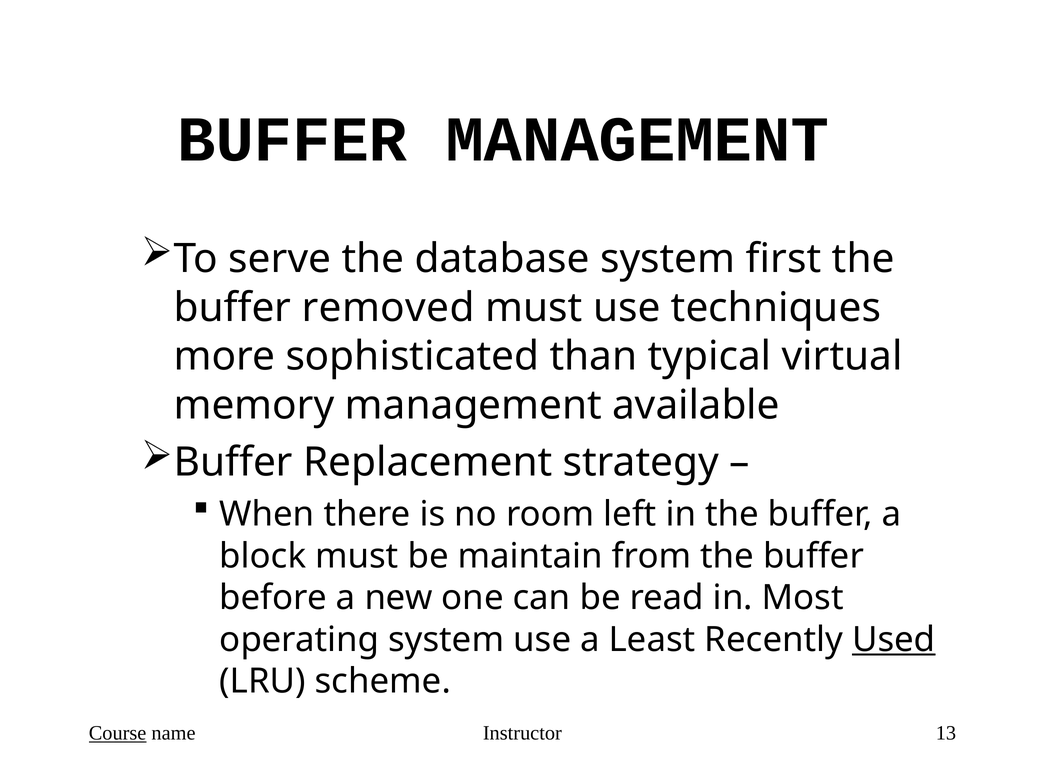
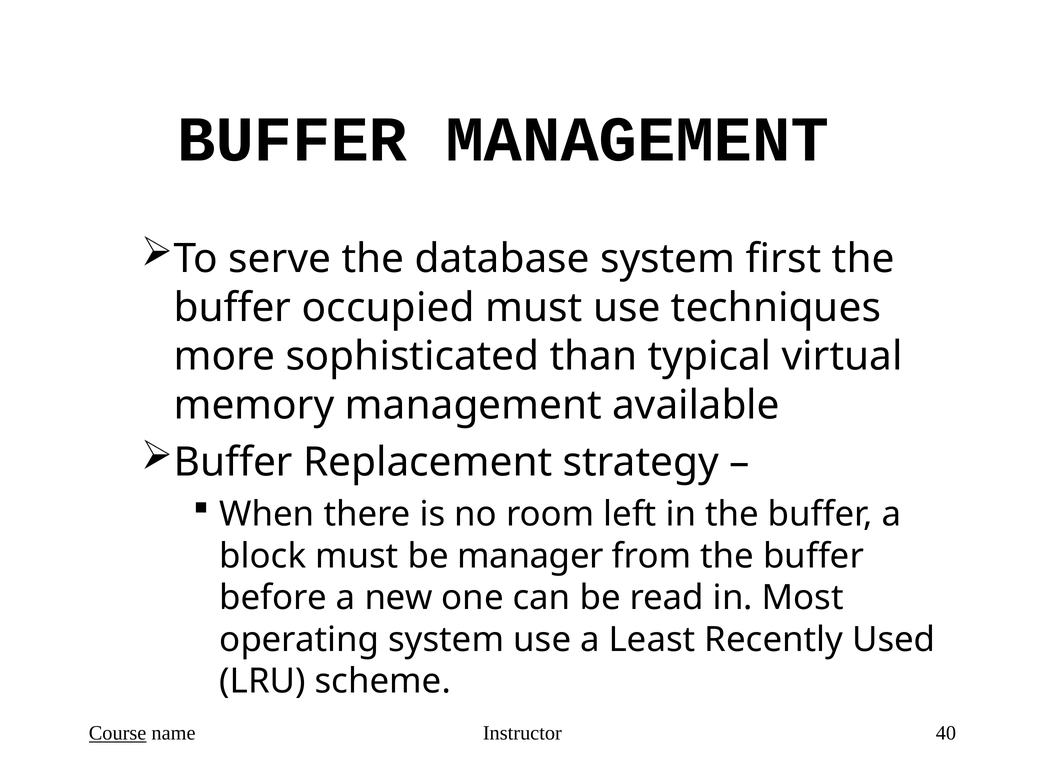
removed: removed -> occupied (388, 308)
maintain: maintain -> manager (530, 556)
Used underline: present -> none (894, 639)
13: 13 -> 40 (946, 733)
